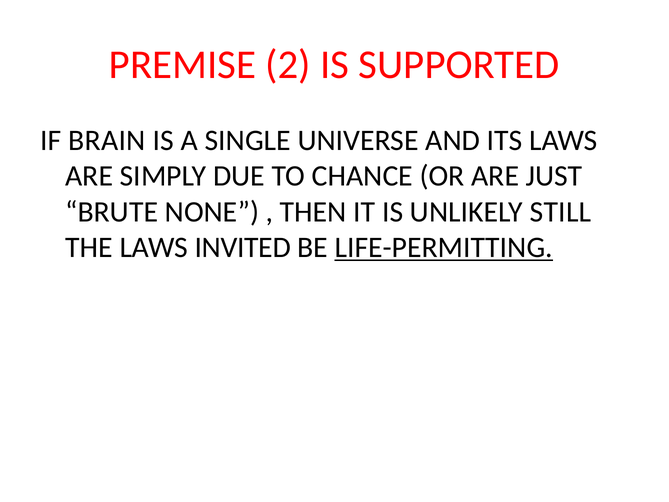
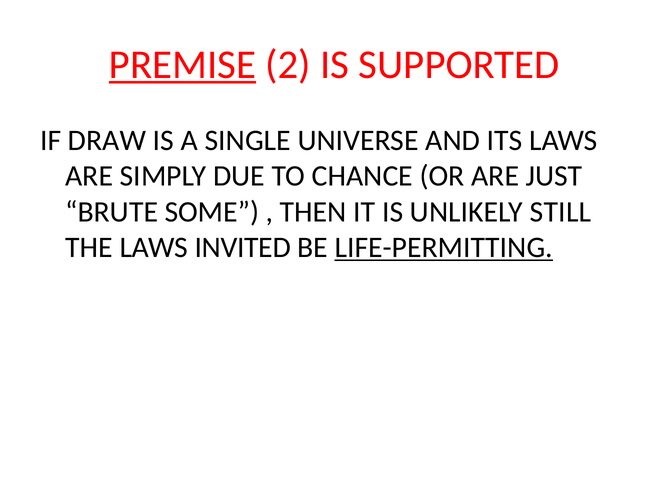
PREMISE underline: none -> present (182, 65)
BRAIN: BRAIN -> DRAW (107, 140)
NONE: NONE -> SOME (212, 212)
